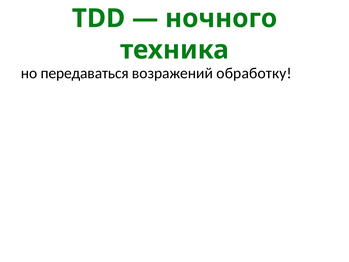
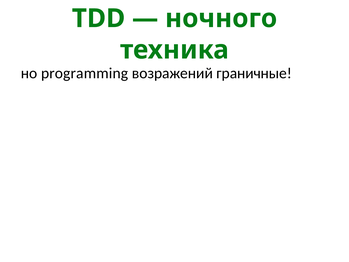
передаваться: передаваться -> programming (85, 73)
обработку: обработку -> граничные (254, 73)
